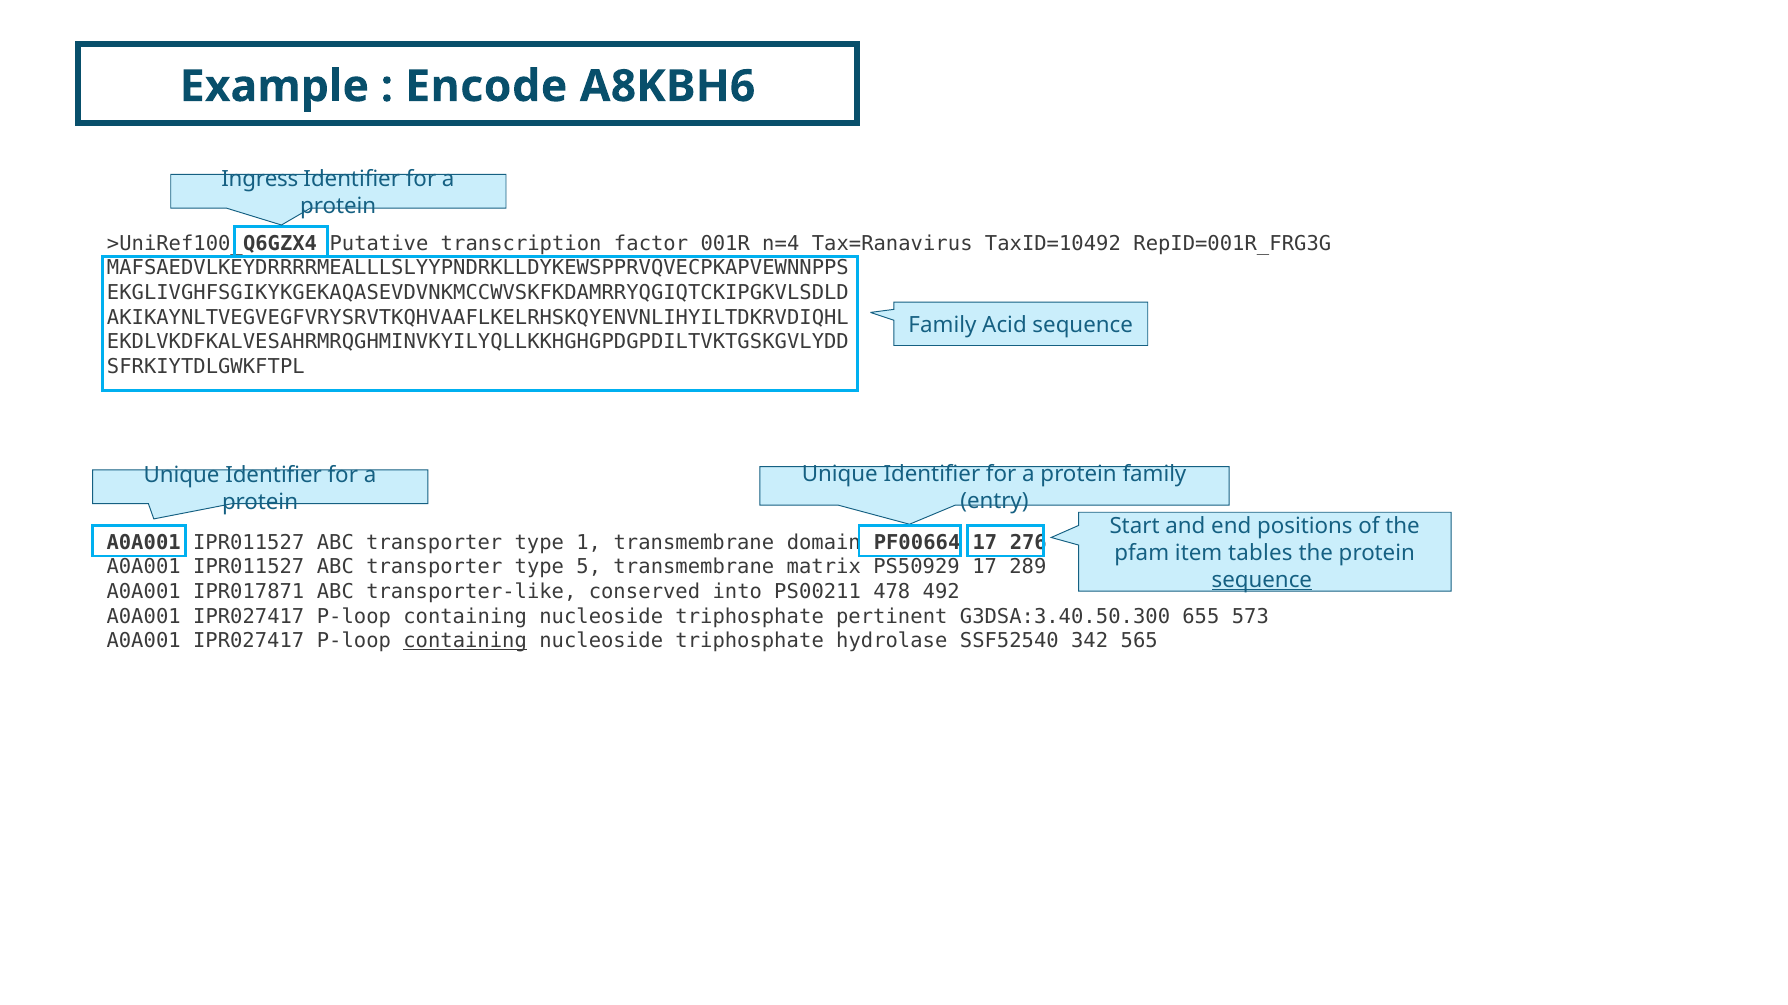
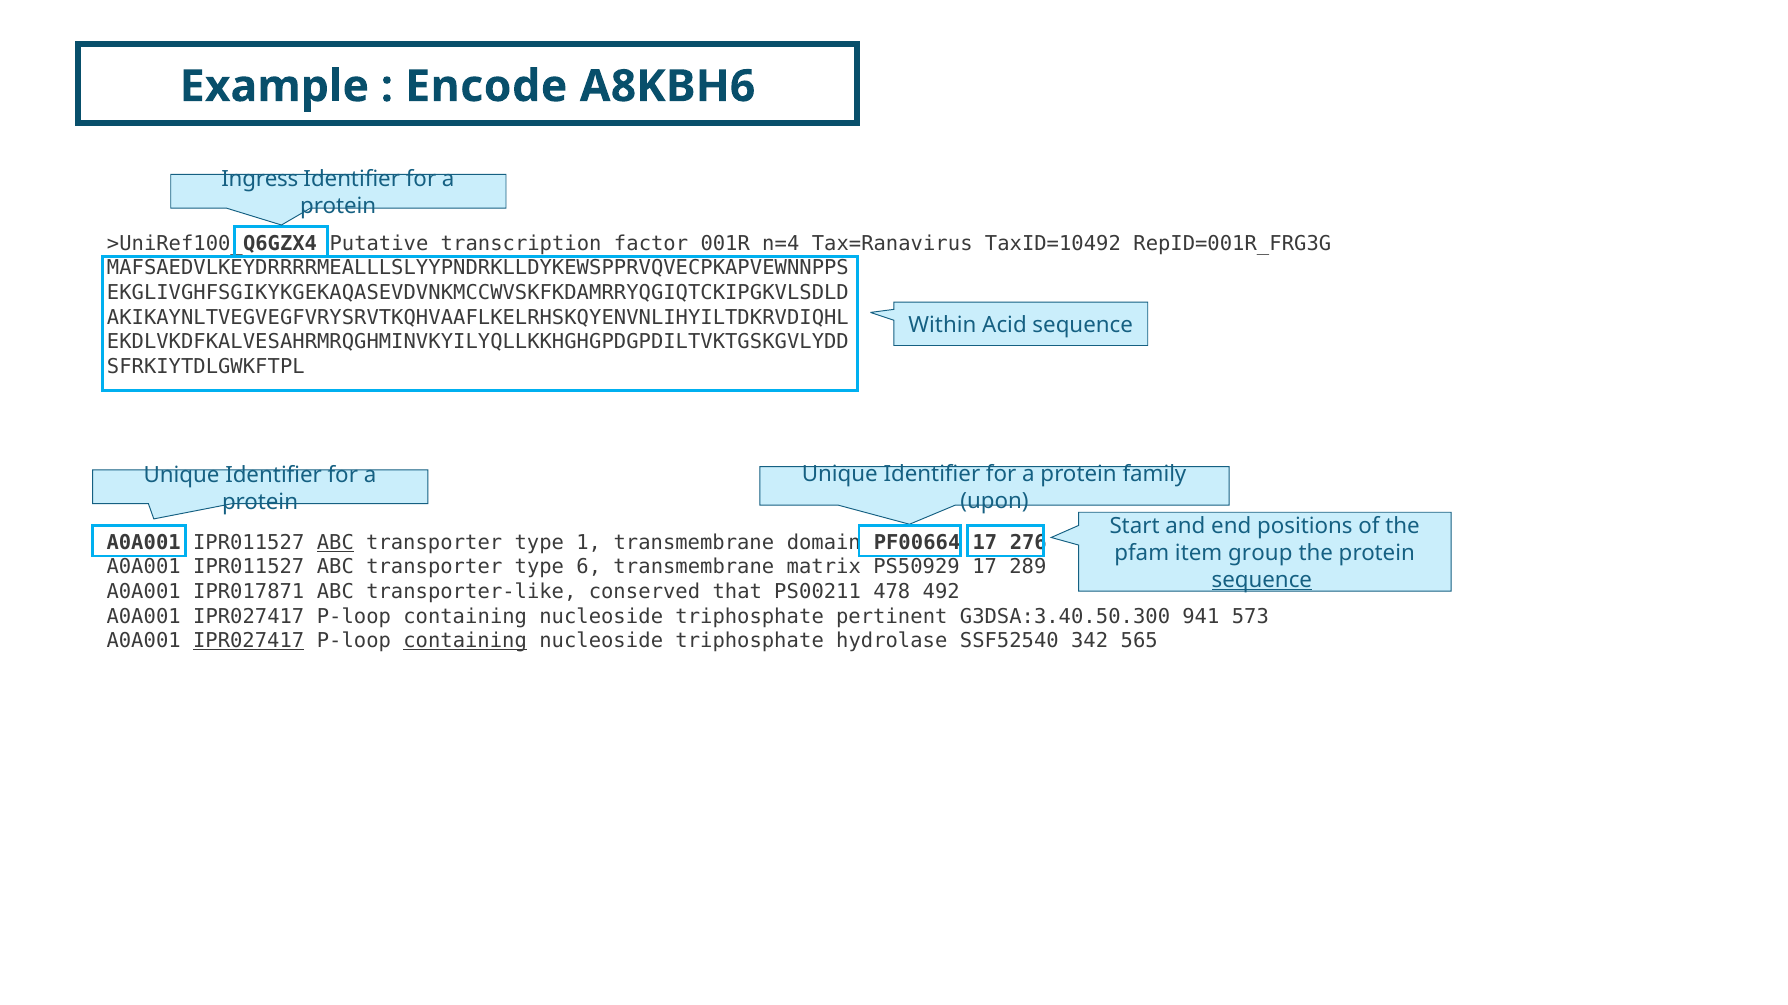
Family: Family -> Within (942, 326)
entry: entry -> upon (994, 501)
ABC underline: none -> present (335, 543)
tables: tables -> group (1260, 554)
5: 5 -> 6 (589, 568)
into: into -> that (737, 592)
655: 655 -> 941 (1201, 617)
IPR027417 underline: none -> present (249, 641)
